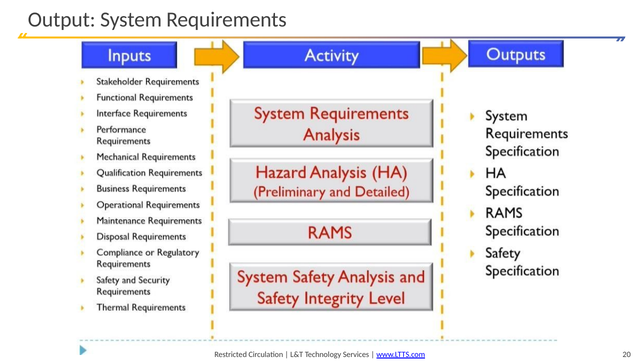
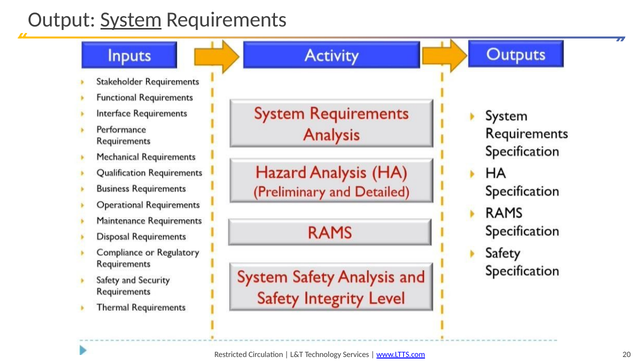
System underline: none -> present (131, 20)
